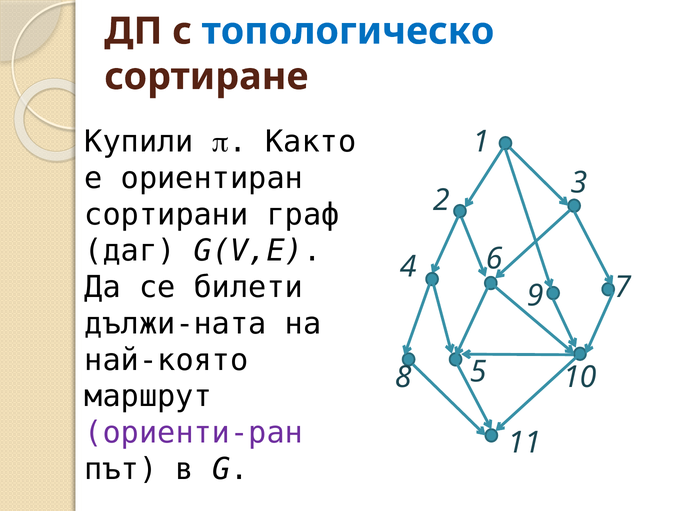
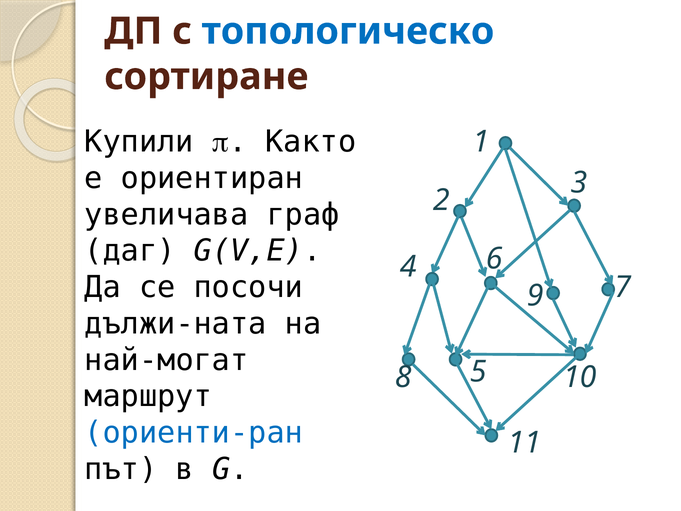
сортирани: сортирани -> увеличава (166, 214)
билети: билети -> посочи (248, 287)
най-която: най-която -> най-могат (166, 360)
ориенти-ран colour: purple -> blue (194, 433)
